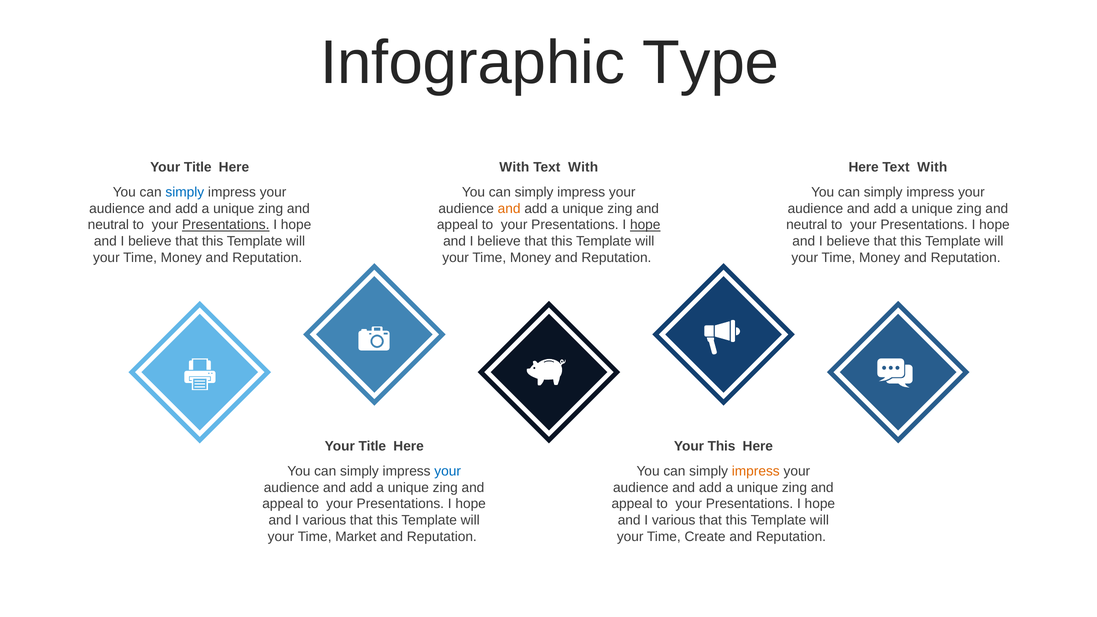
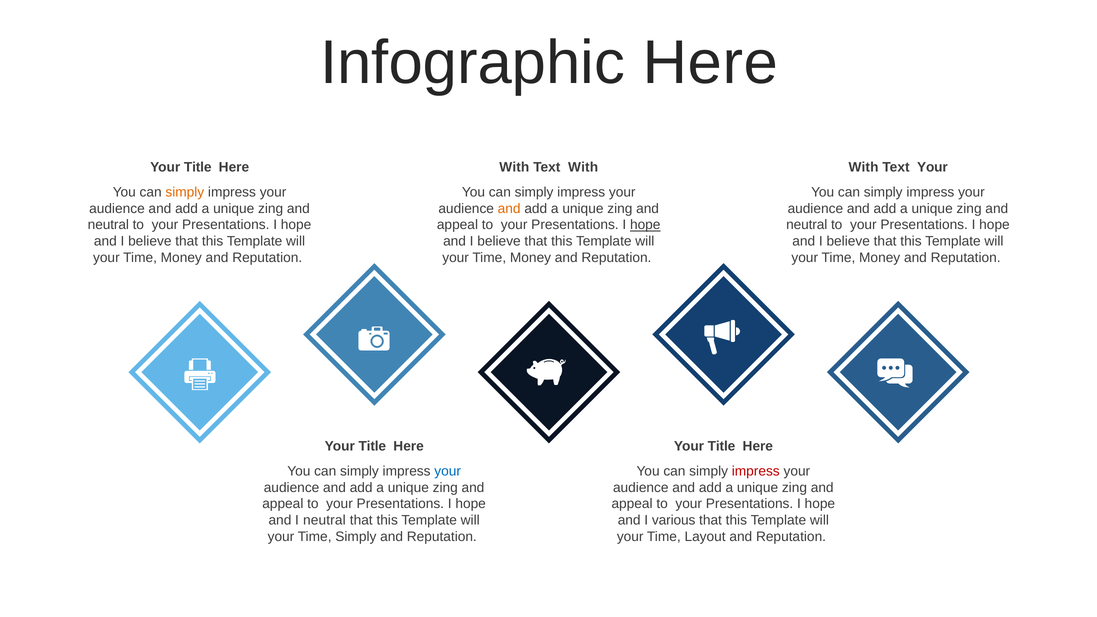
Infographic Type: Type -> Here (710, 63)
Here: Here -> With (864, 167)
With: With -> Your (932, 167)
simply colour: blue -> orange (185, 192)
Presentations underline: present -> none (226, 225)
This: This -> Title (722, 446)
impress colour: orange -> red (756, 471)
various: various -> neutral (324, 520)
Time Market: Market -> Simply (356, 537)
Create: Create -> Layout (705, 537)
